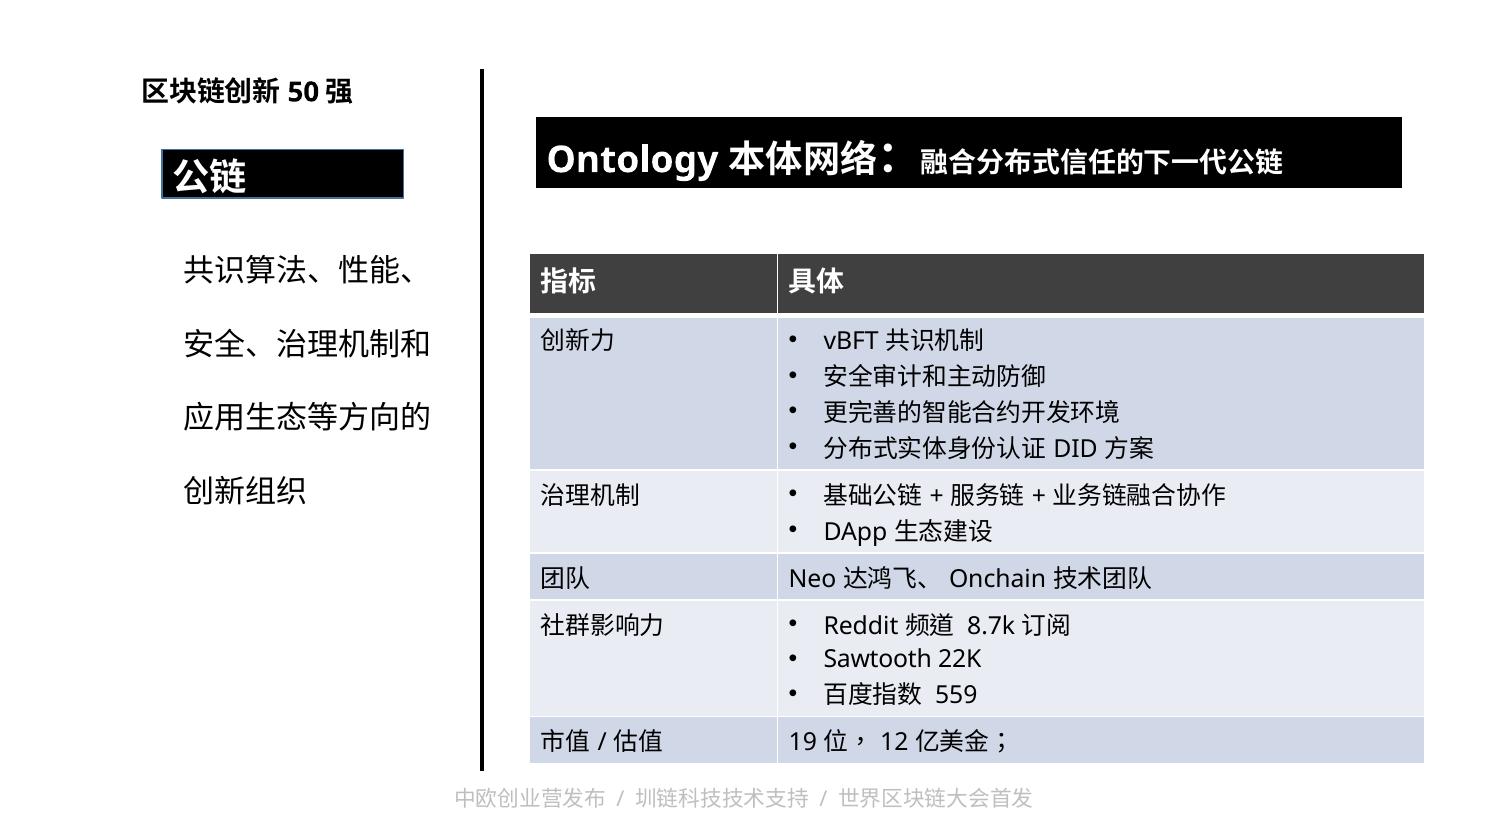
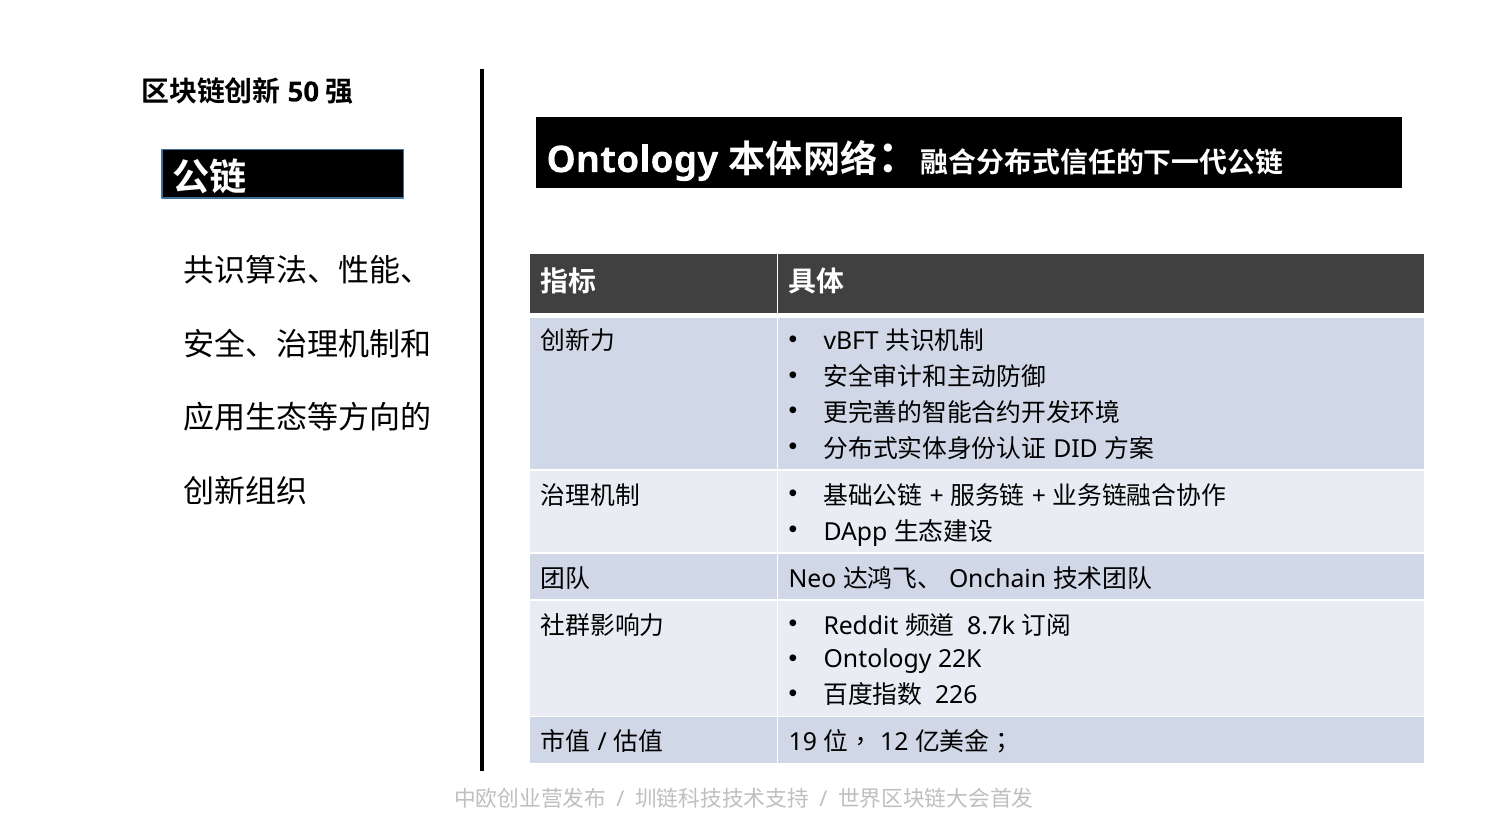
Sawtooth: Sawtooth -> Ontology (878, 660)
559: 559 -> 226 (956, 696)
